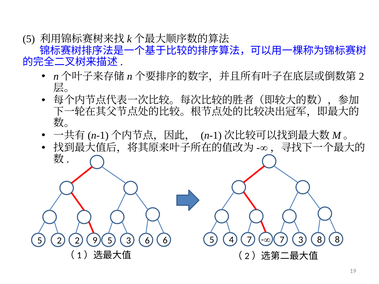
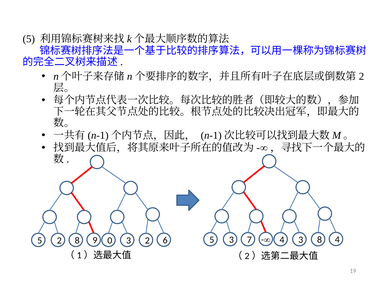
2 2: 2 -> 8 (77, 241)
9 5: 5 -> 0 (110, 241)
3 6: 6 -> 2 (147, 241)
5 4: 4 -> 3 (231, 240)
7: 7 -> 4 (282, 240)
8 8: 8 -> 4 (337, 240)
